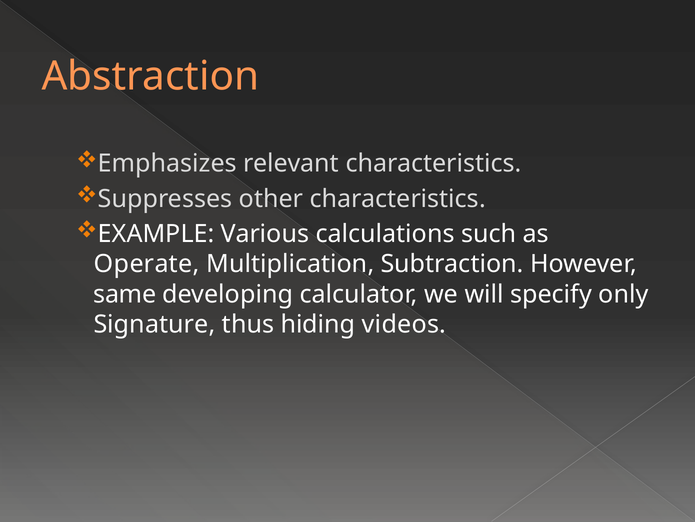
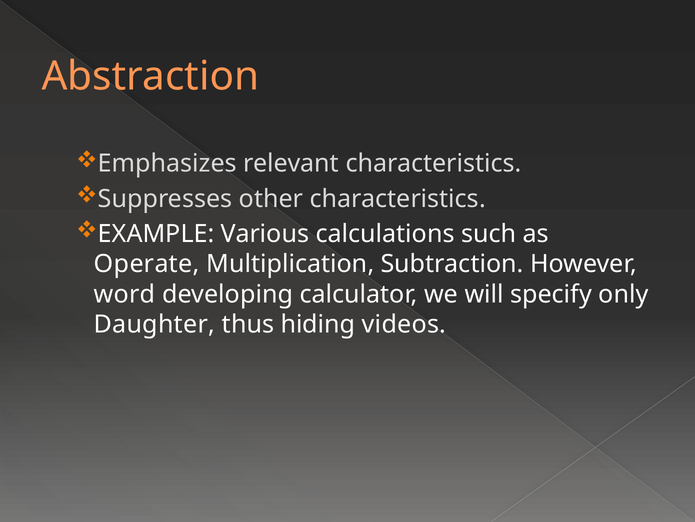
same: same -> word (125, 294)
Signature: Signature -> Daughter (154, 324)
